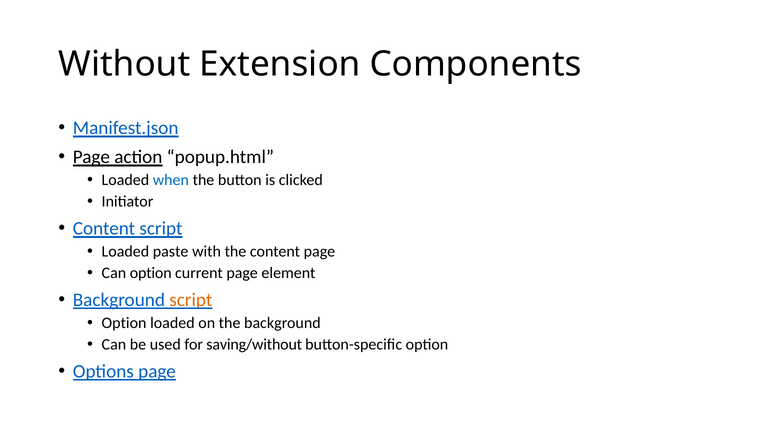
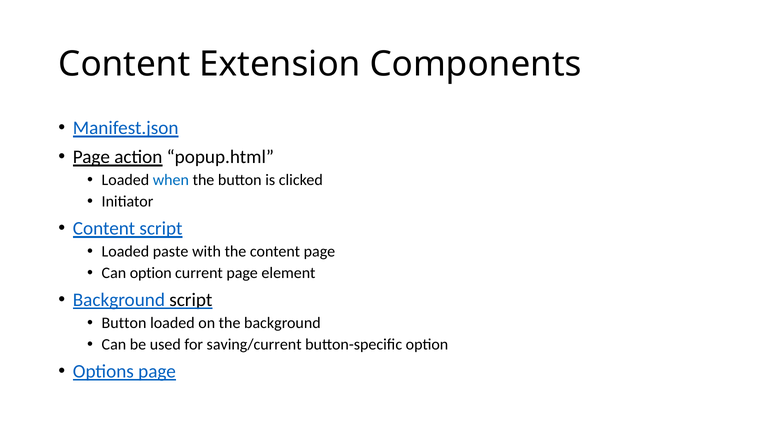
Without: Without -> Content (124, 64)
script colour: orange -> black (191, 300)
Option: Option -> Button (124, 323)
saving/without: saving/without -> saving/current (254, 345)
